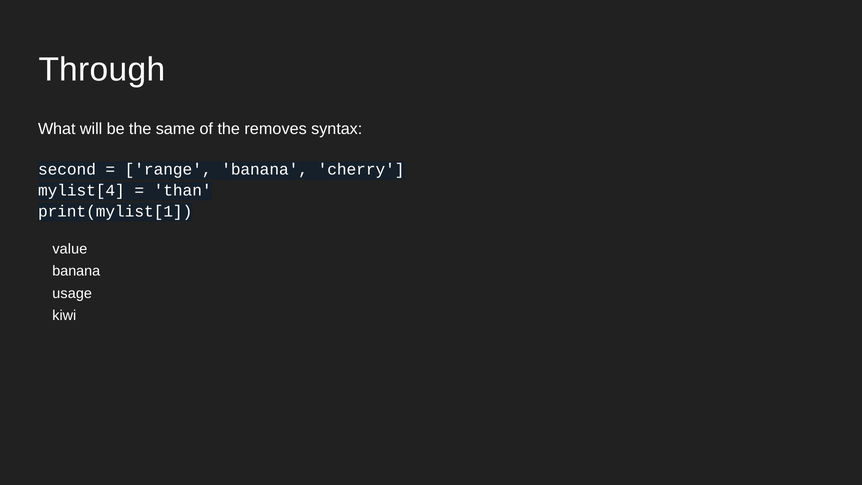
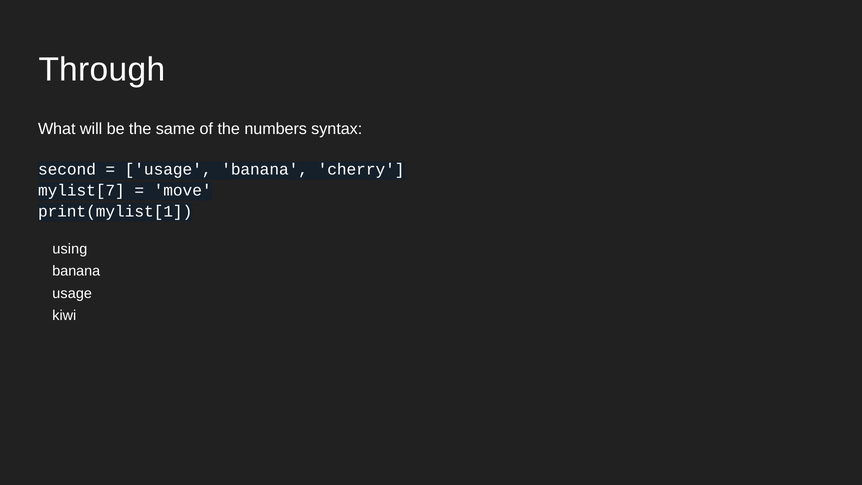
removes: removes -> numbers (276, 129)
range: range -> usage (168, 169)
mylist[4: mylist[4 -> mylist[7 (81, 190)
than: than -> move (183, 190)
value: value -> using (70, 249)
